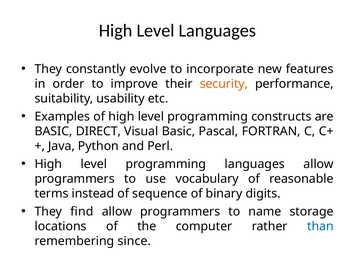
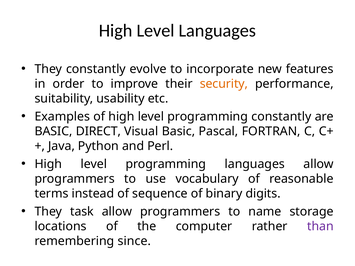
programming constructs: constructs -> constantly (281, 117)
find: find -> task (82, 212)
than colour: blue -> purple (320, 227)
